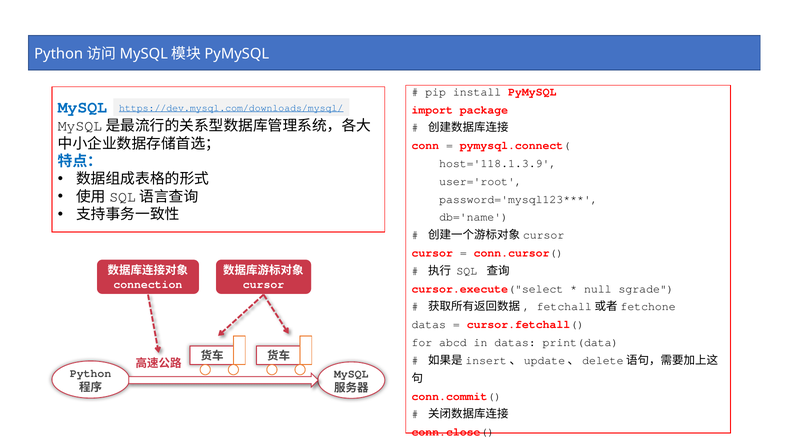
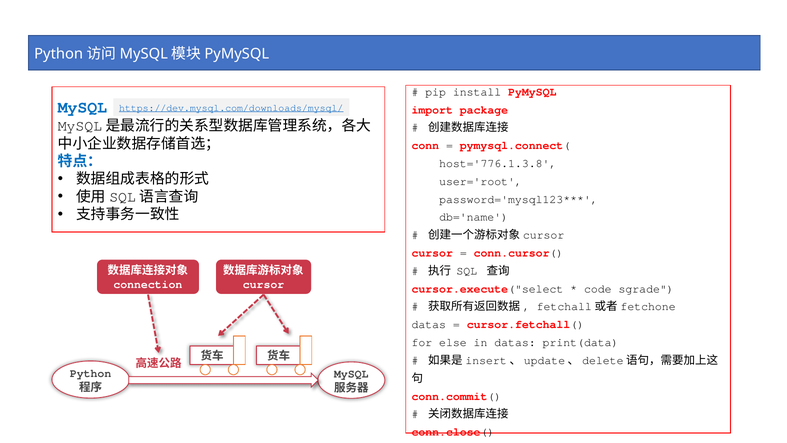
host='118.1.3.9: host='118.1.3.9 -> host='776.1.3.8 (498, 163)
null: null -> code (598, 289)
abcd: abcd -> else (453, 342)
